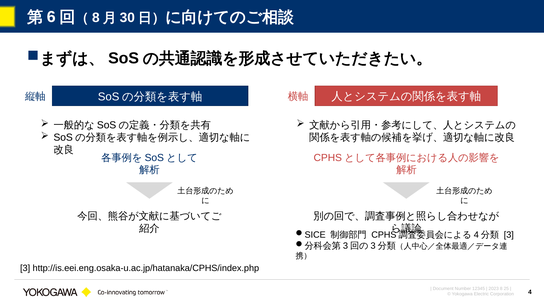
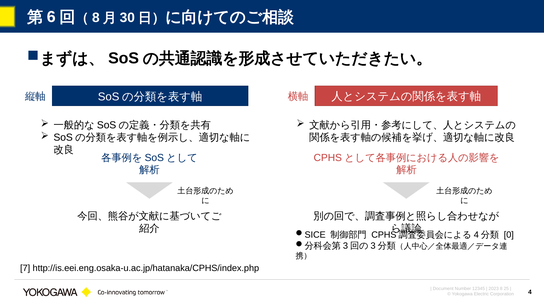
3: 3 -> 0 (509, 235)
3: 3 -> 7 (25, 268)
